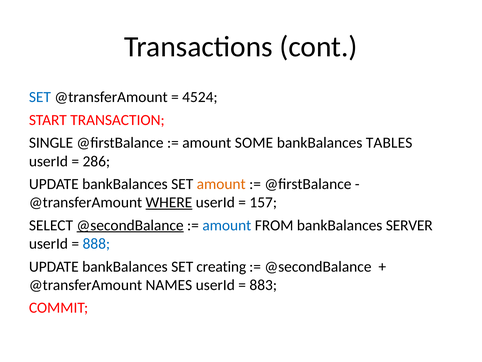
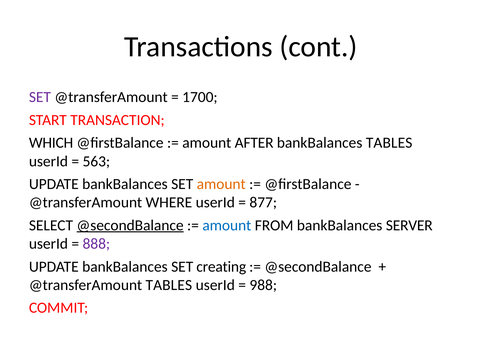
SET colour: blue -> purple (40, 97)
4524: 4524 -> 1700 (200, 97)
SINGLE: SINGLE -> WHICH (51, 143)
SOME: SOME -> AFTER (254, 143)
286: 286 -> 563 (96, 161)
WHERE underline: present -> none (169, 202)
157: 157 -> 877 (263, 202)
888 colour: blue -> purple (96, 243)
@transferAmount NAMES: NAMES -> TABLES (169, 285)
883: 883 -> 988 (263, 285)
